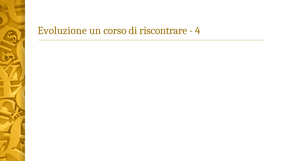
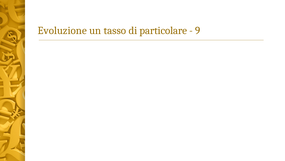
corso: corso -> tasso (115, 30)
riscontrare: riscontrare -> particolare (163, 30)
4: 4 -> 9 (198, 30)
